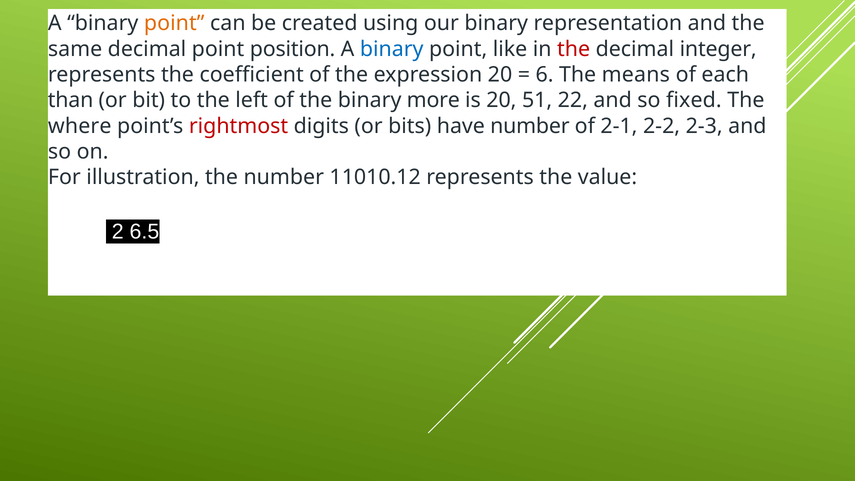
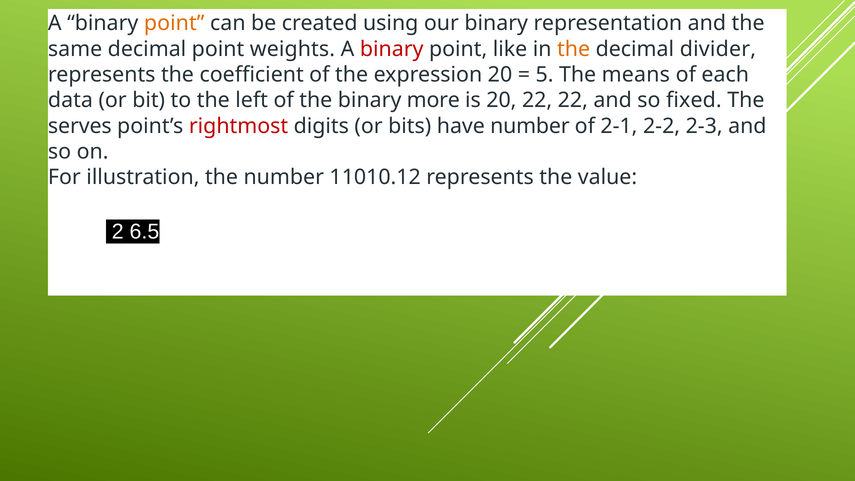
position: position -> weights (292, 49)
binary colour: blue -> red (392, 49)
the colour: red -> orange (574, 49)
integer: integer -> divider (718, 49)
6: 6 -> 5 (545, 75)
than: than -> data (70, 100)
20 51: 51 -> 22 (537, 100)
where: where -> serves (80, 126)
